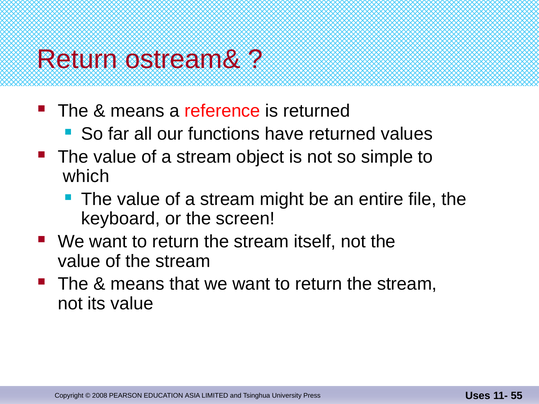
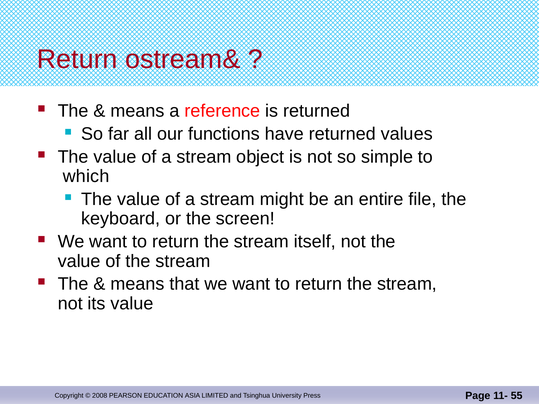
Uses: Uses -> Page (478, 396)
